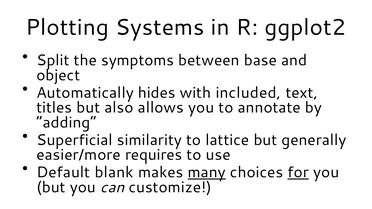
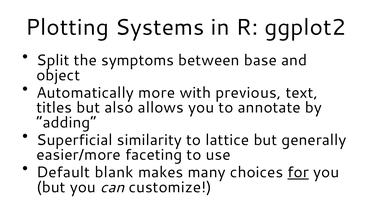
hides: hides -> more (157, 93)
included: included -> previous (248, 93)
requires: requires -> faceting (154, 155)
many underline: present -> none (207, 173)
